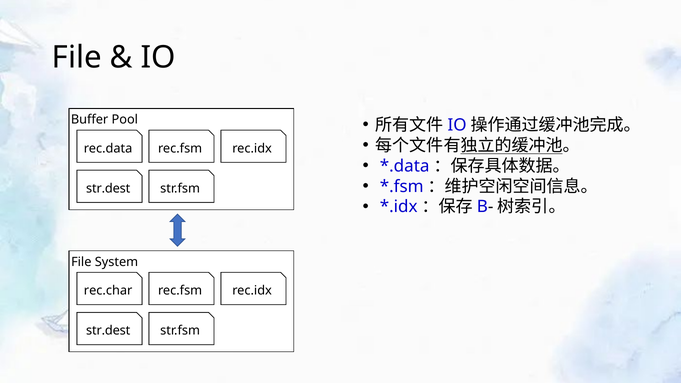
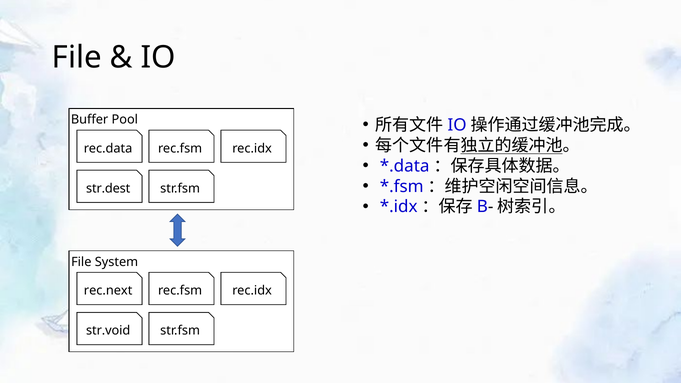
rec.char: rec.char -> rec.next (108, 291)
str.dest: str.dest -> str.void (108, 331)
